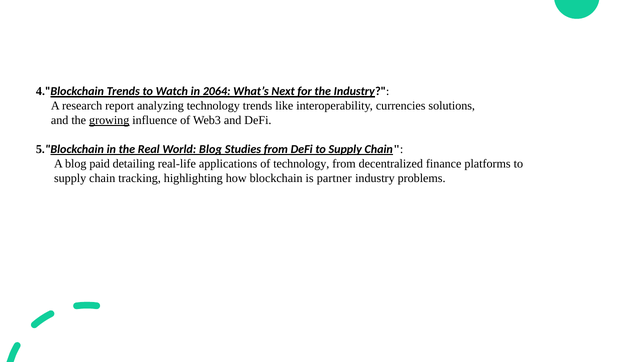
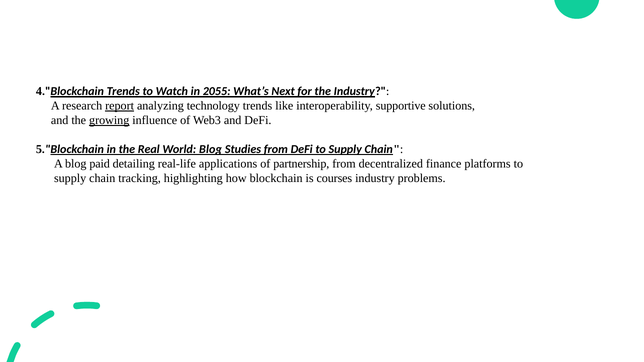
2064: 2064 -> 2055 (217, 91)
report underline: none -> present (120, 106)
currencies: currencies -> supportive (401, 106)
of technology: technology -> partnership (301, 164)
partner: partner -> courses (334, 178)
